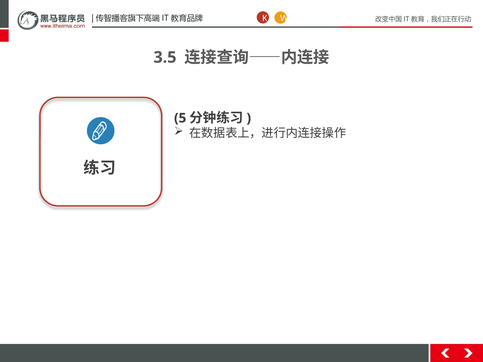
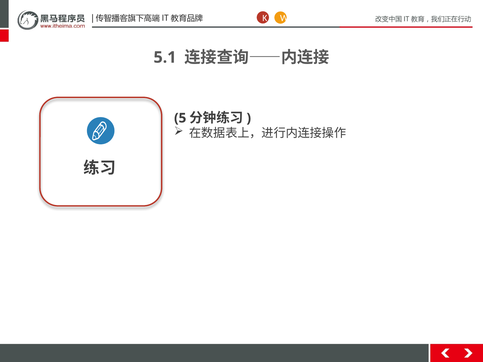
3.5: 3.5 -> 5.1 (165, 57)
